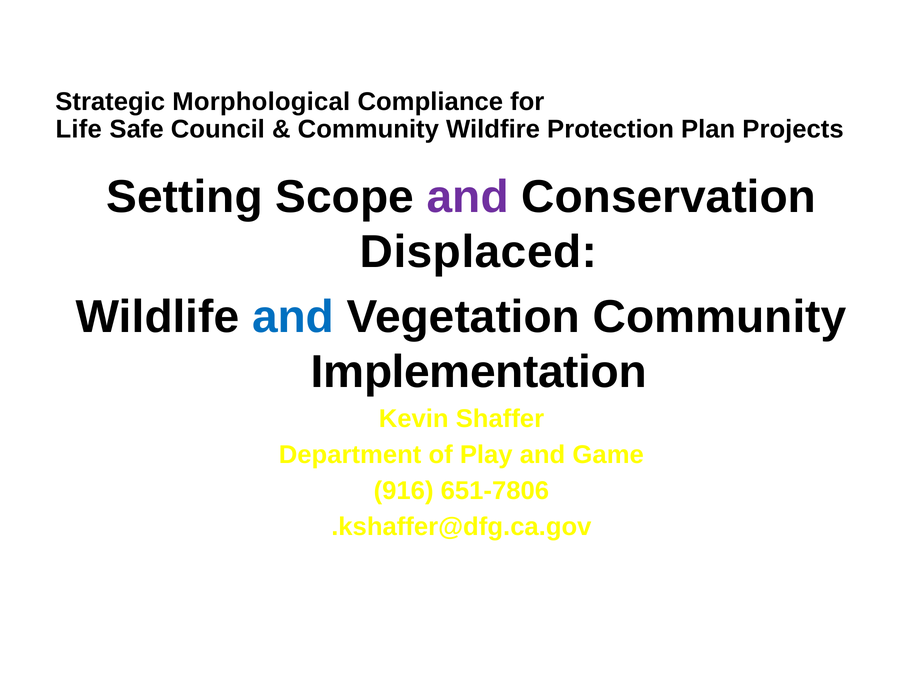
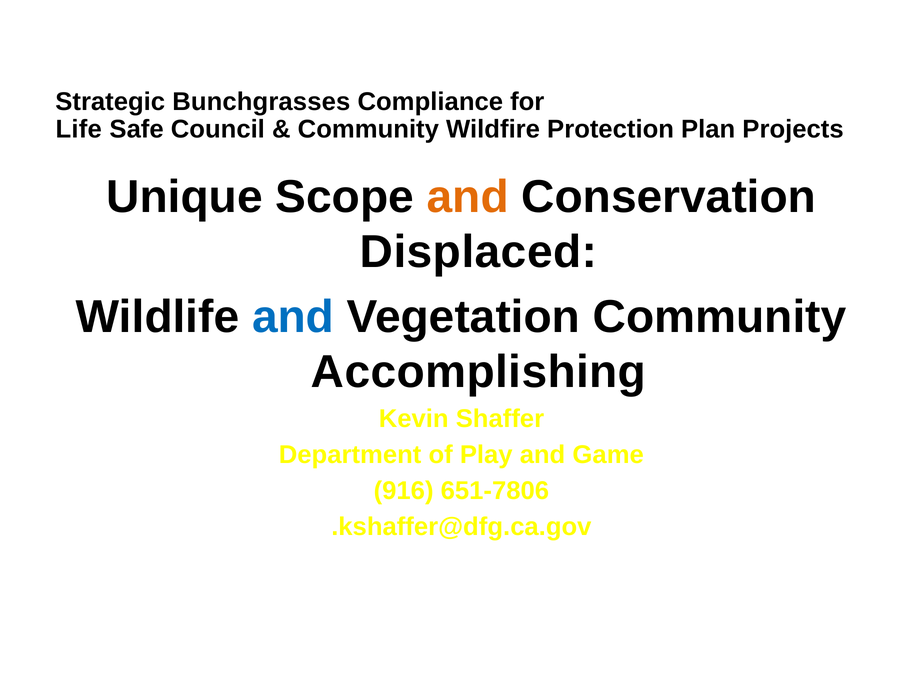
Morphological: Morphological -> Bunchgrasses (261, 102)
Setting: Setting -> Unique (185, 197)
and colour: purple -> orange (468, 197)
Implementation: Implementation -> Accomplishing (478, 372)
